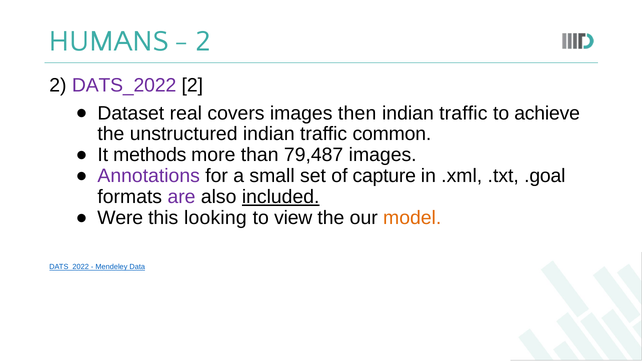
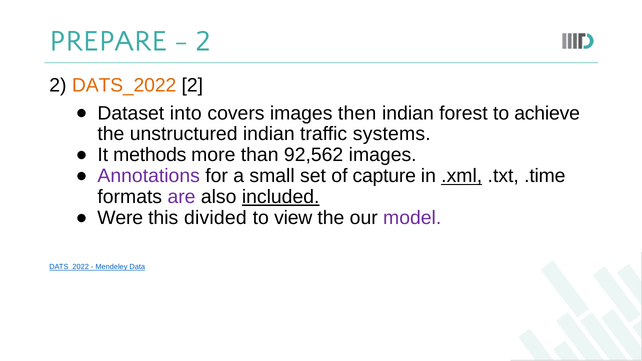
HUMANS: HUMANS -> PREPARE (109, 41)
DATS_2022 colour: purple -> orange (124, 86)
real: real -> into (186, 113)
traffic: traffic -> forest (463, 113)
common: common -> systems (392, 134)
79,487: 79,487 -> 92,562 (314, 155)
.xml underline: none -> present (462, 176)
.goal: .goal -> .time (545, 176)
looking: looking -> divided (215, 218)
model colour: orange -> purple (412, 218)
